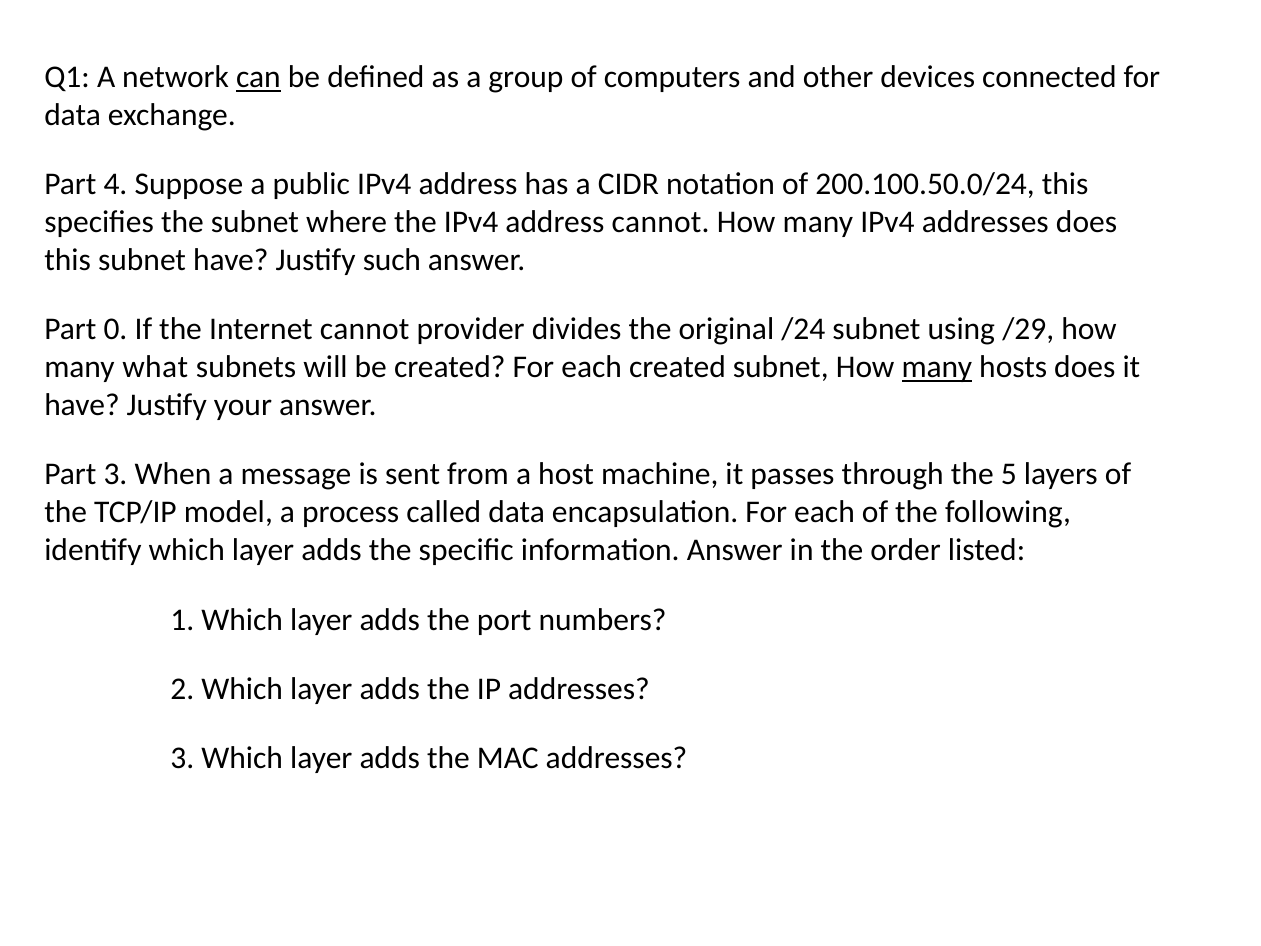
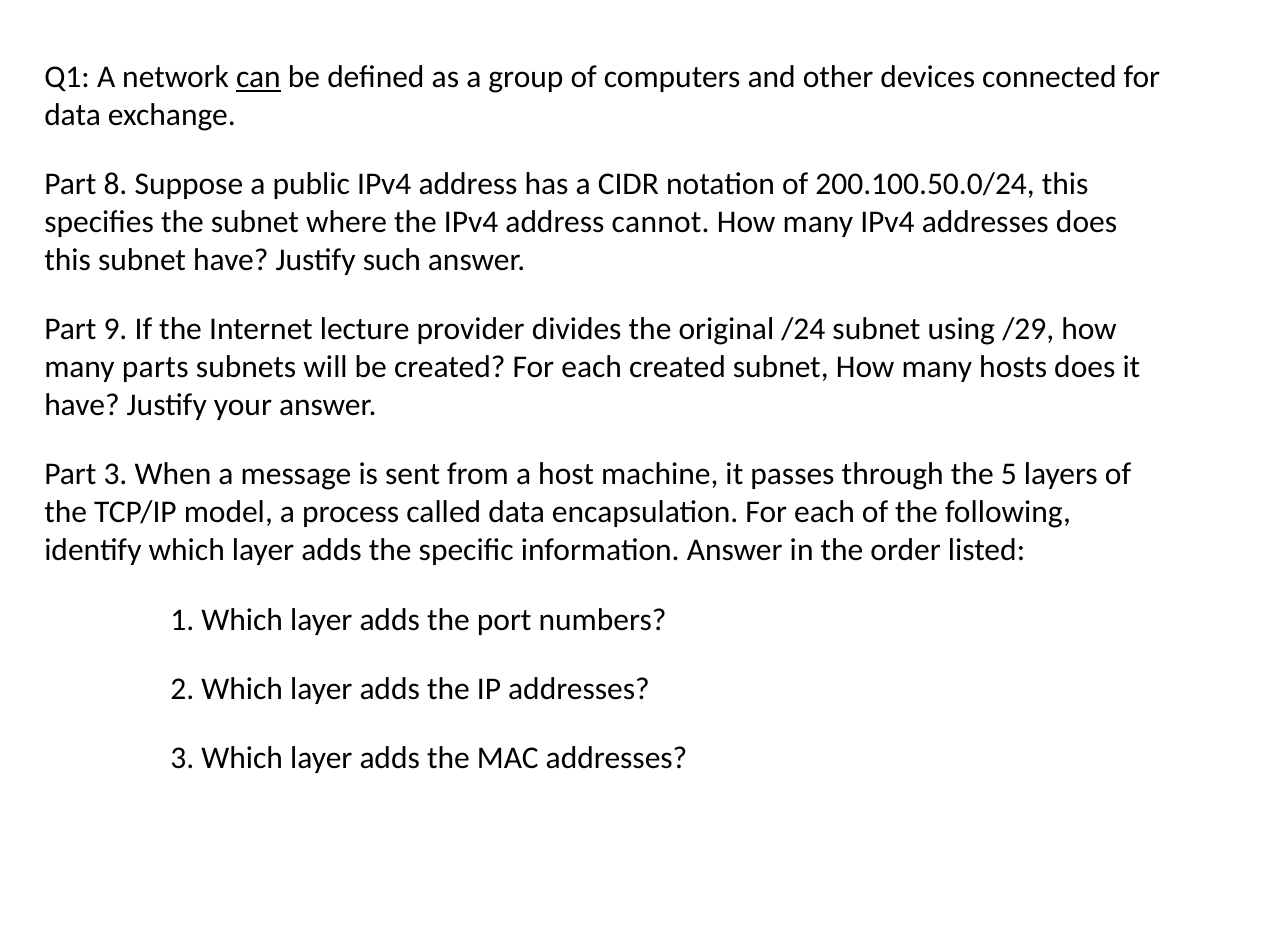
4: 4 -> 8 (115, 184)
0: 0 -> 9 (115, 329)
Internet cannot: cannot -> lecture (365, 329)
what: what -> parts (155, 367)
many underline: present -> none (937, 367)
